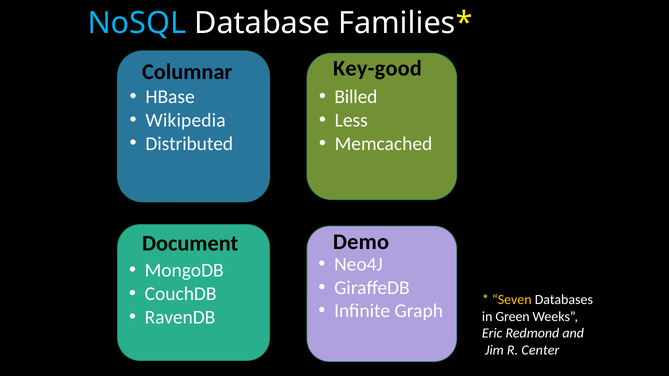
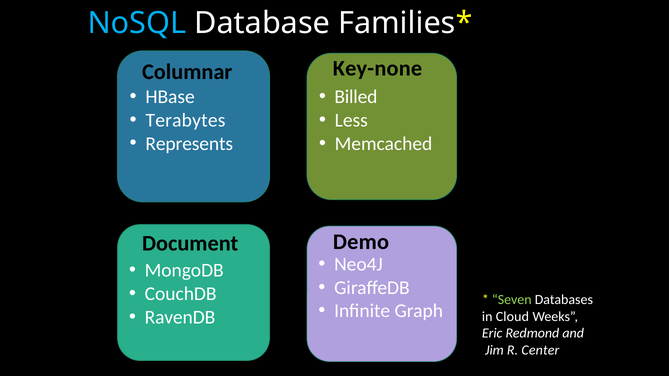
Key-good: Key-good -> Key-none (377, 69)
Wikipedia: Wikipedia -> Terabytes (186, 120)
Distributed: Distributed -> Represents (189, 144)
Seven colour: yellow -> light green (512, 300)
Green: Green -> Cloud (512, 317)
